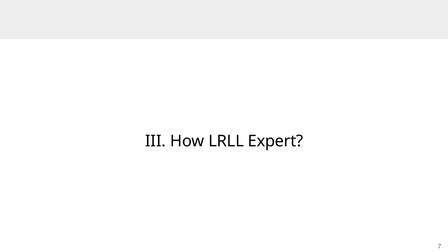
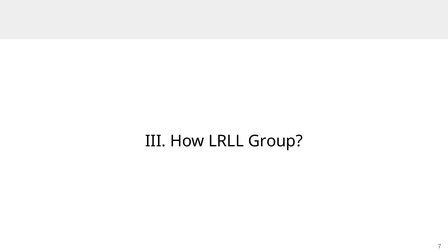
Expert: Expert -> Group (275, 141)
